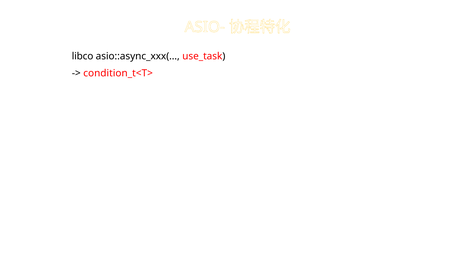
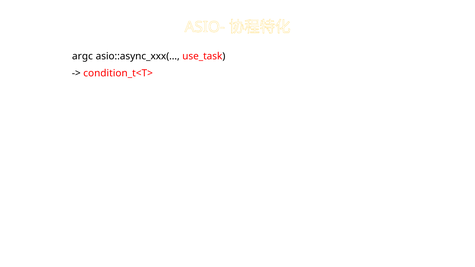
libco: libco -> argc (82, 56)
